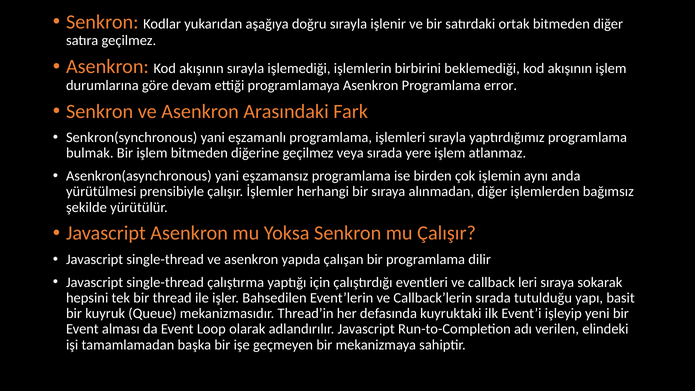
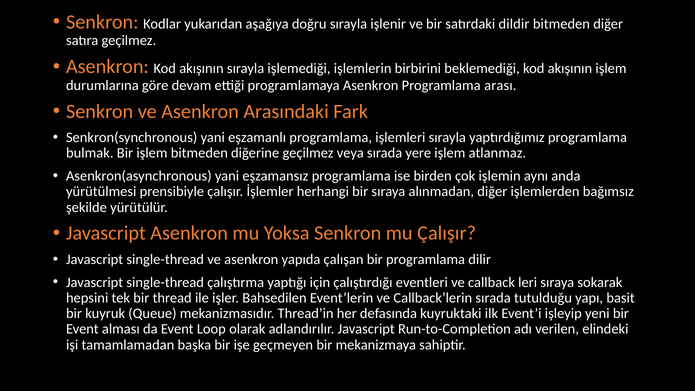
ortak: ortak -> dildir (514, 24)
error: error -> arası (500, 85)
